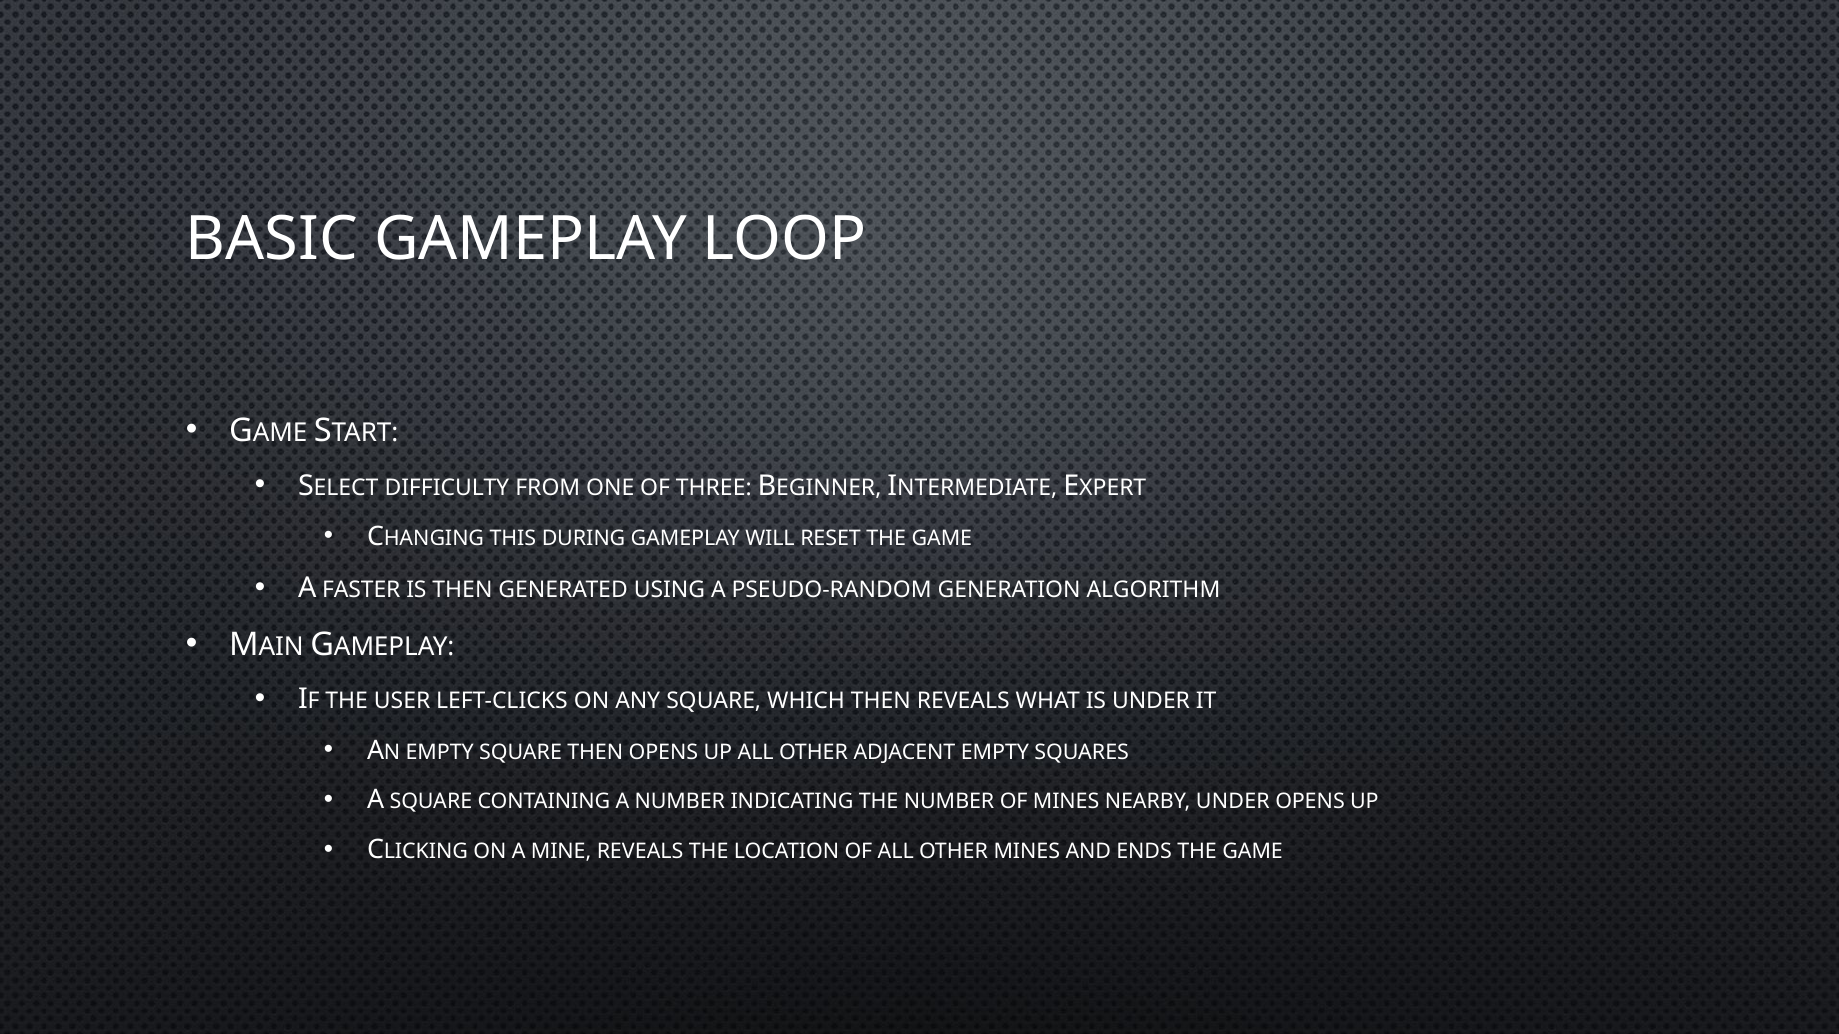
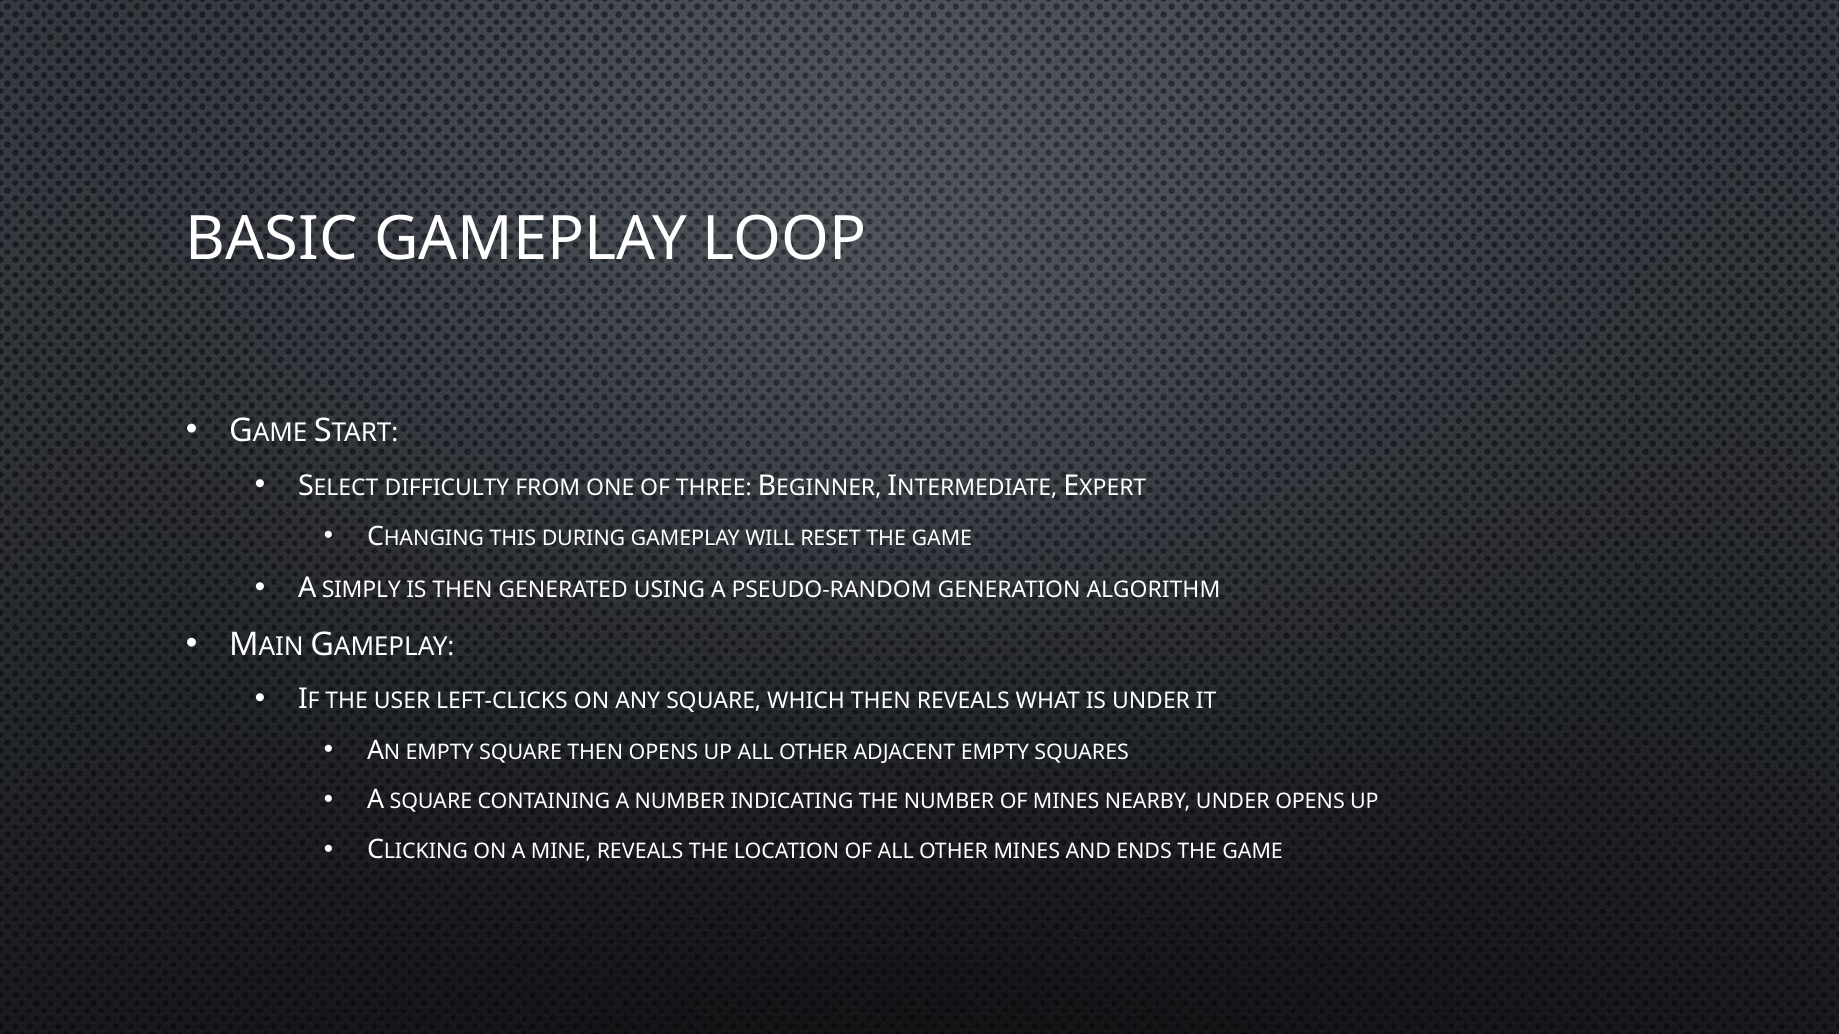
FASTER: FASTER -> SIMPLY (361, 590)
